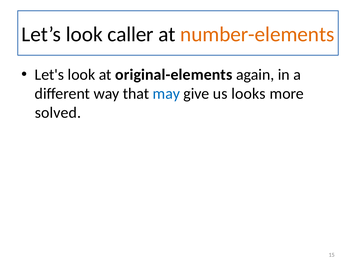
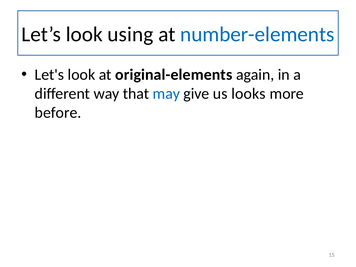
caller: caller -> using (130, 34)
number-elements colour: orange -> blue (257, 34)
solved: solved -> before (58, 113)
